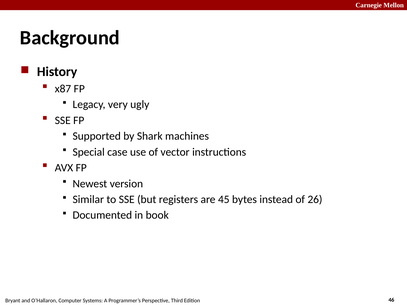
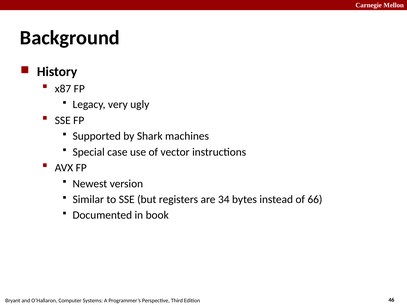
45: 45 -> 34 (224, 200)
26: 26 -> 66 (315, 200)
